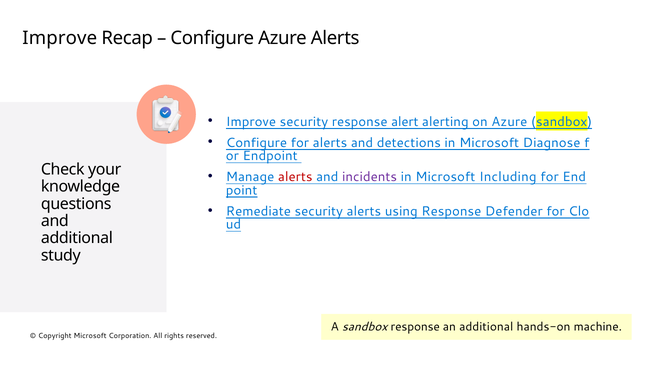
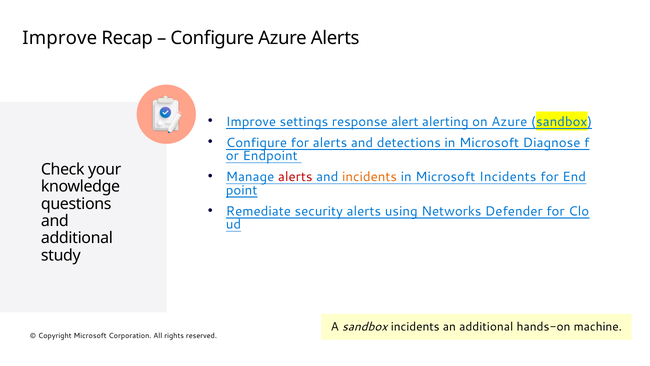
Improve security: security -> settings (304, 122)
incidents colour: purple -> orange (370, 177)
Microsoft Including: Including -> Incidents (508, 177)
using Response: Response -> Networks (451, 211)
sandbox response: response -> incidents (415, 326)
